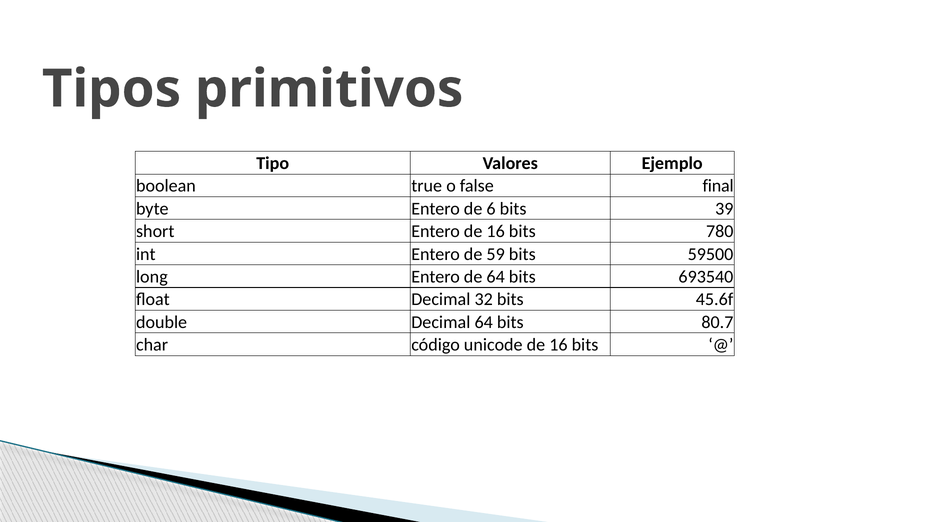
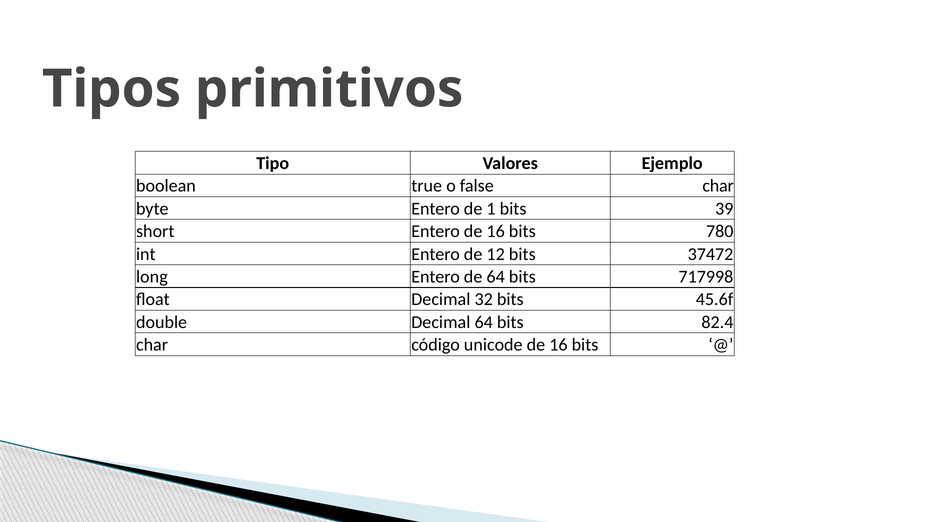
false final: final -> char (718, 186)
6: 6 -> 1 (491, 209)
59: 59 -> 12 (496, 254)
59500: 59500 -> 37472 (711, 254)
693540: 693540 -> 717998 (706, 277)
80.7: 80.7 -> 82.4 (717, 322)
